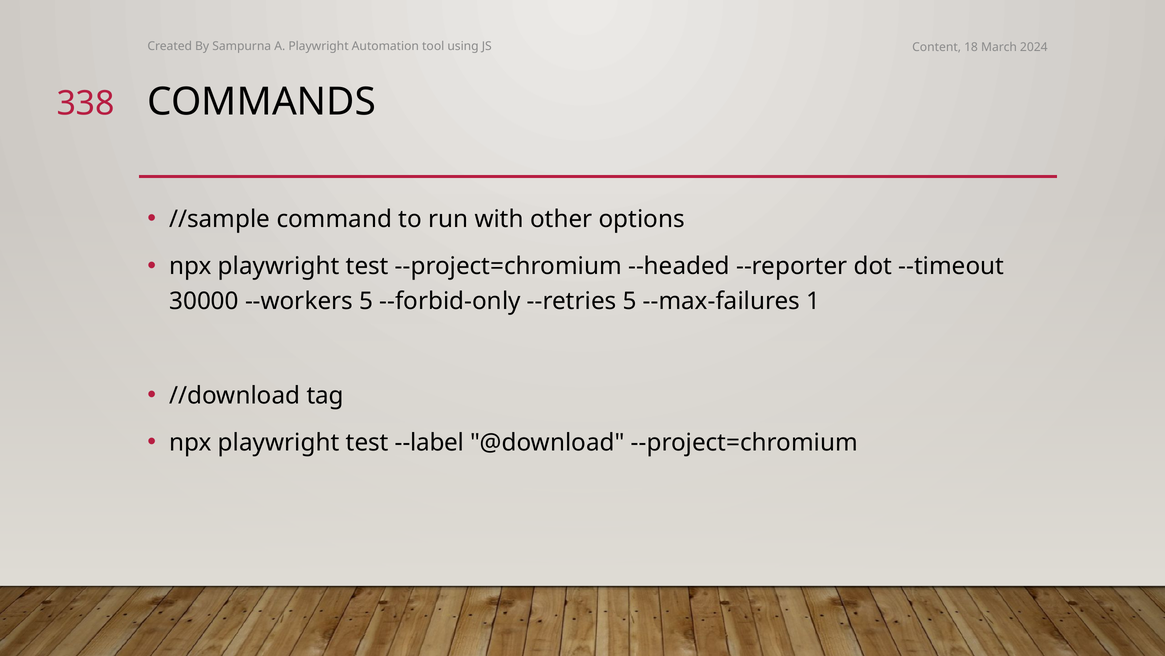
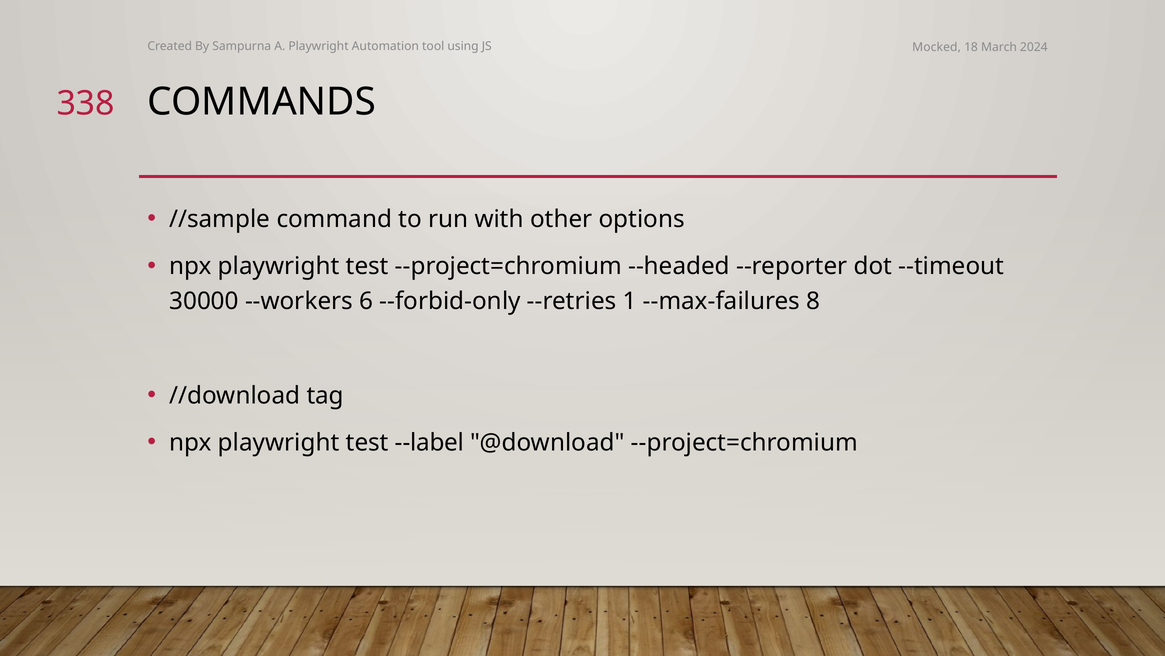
Content: Content -> Mocked (937, 47)
--workers 5: 5 -> 6 (366, 301)
--retries 5: 5 -> 1 (630, 301)
1: 1 -> 8 (813, 301)
